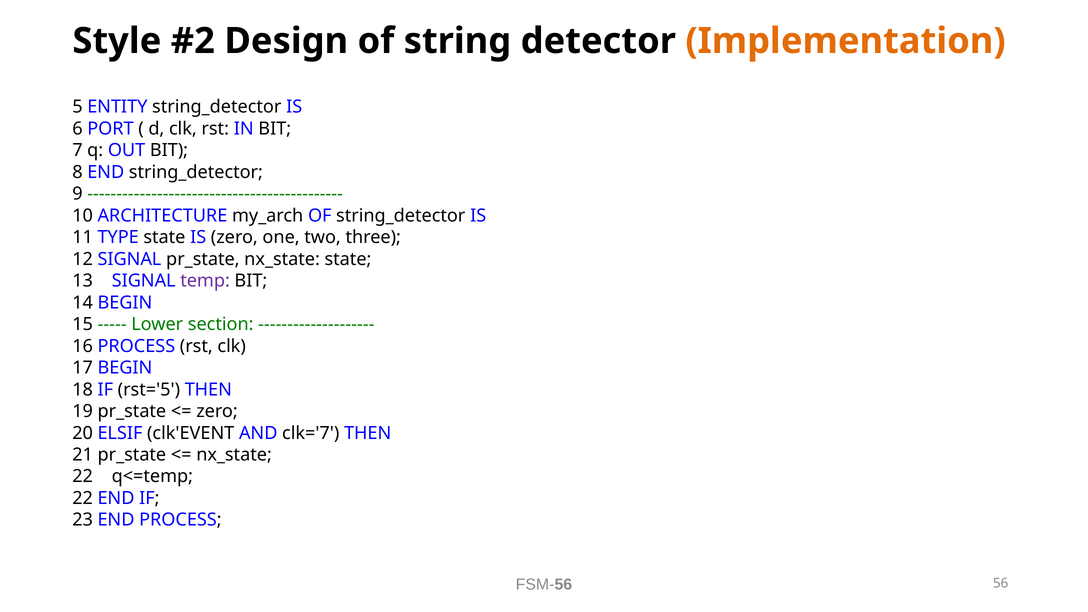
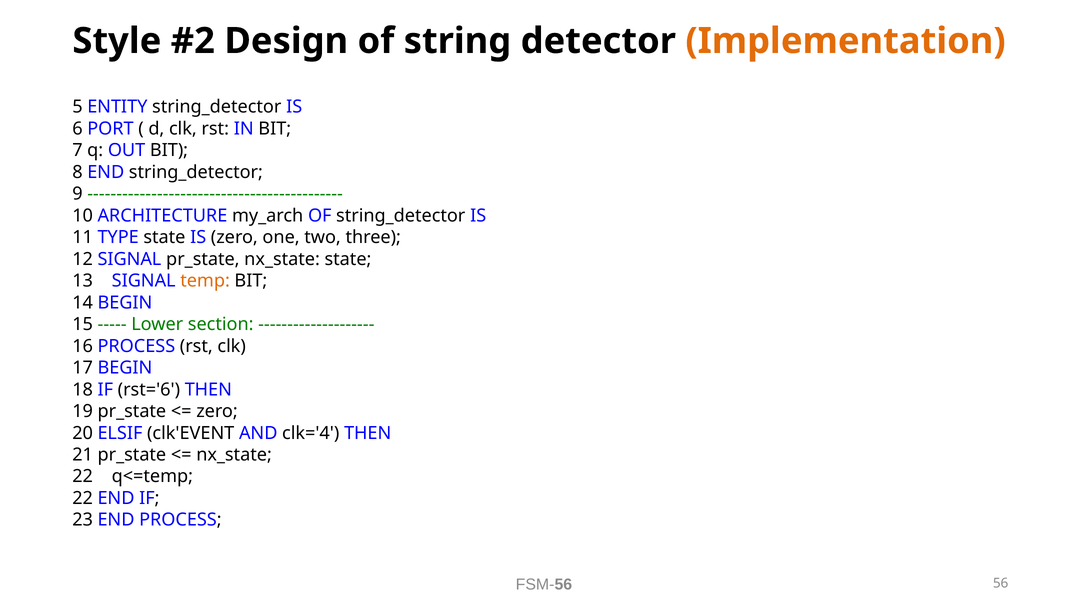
temp colour: purple -> orange (205, 281)
rst='5: rst='5 -> rst='6 (149, 390)
clk='7: clk='7 -> clk='4 (311, 433)
